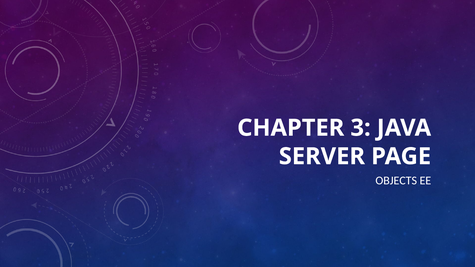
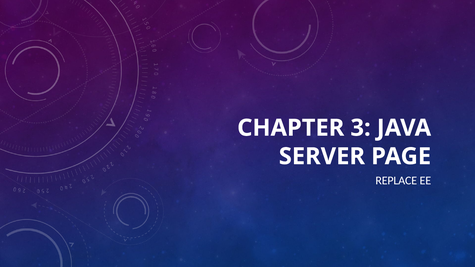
OBJECTS: OBJECTS -> REPLACE (396, 181)
